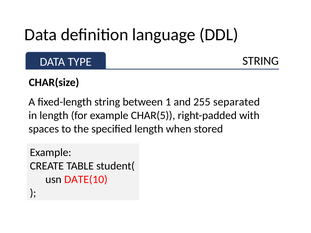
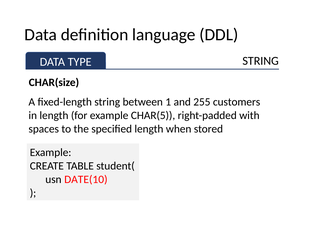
separated: separated -> customers (237, 102)
